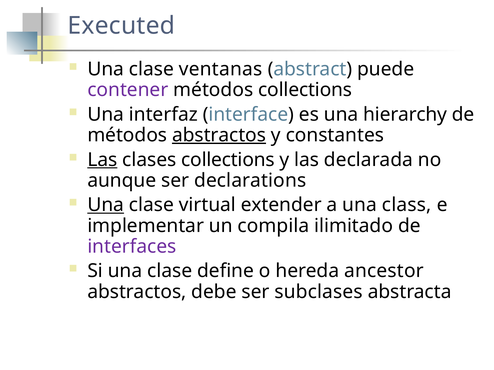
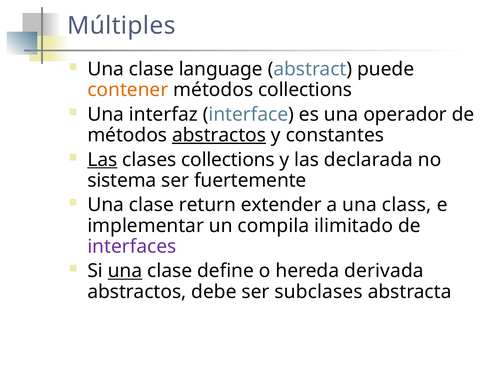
Executed: Executed -> Múltiples (121, 26)
ventanas: ventanas -> language (221, 69)
contener colour: purple -> orange (128, 90)
hierarchy: hierarchy -> operador (405, 115)
aunque: aunque -> sistema (122, 181)
declarations: declarations -> fuertemente (250, 181)
Una underline: present -> none (106, 205)
virtual: virtual -> return (207, 205)
una underline: none -> present (125, 271)
ancestor: ancestor -> derivada (384, 271)
